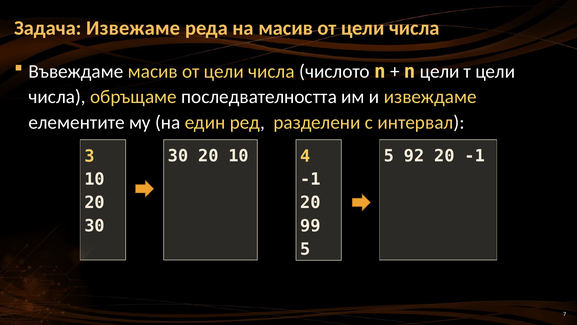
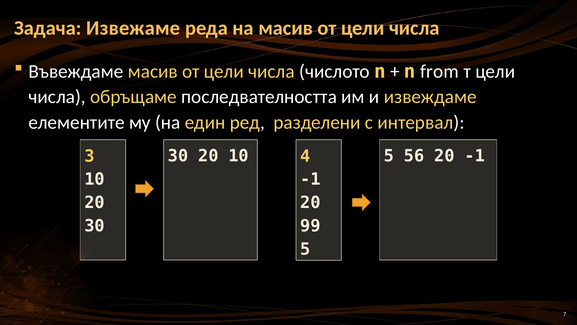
n цели: цели -> from (439, 71)
92: 92 -> 56 (414, 156)
